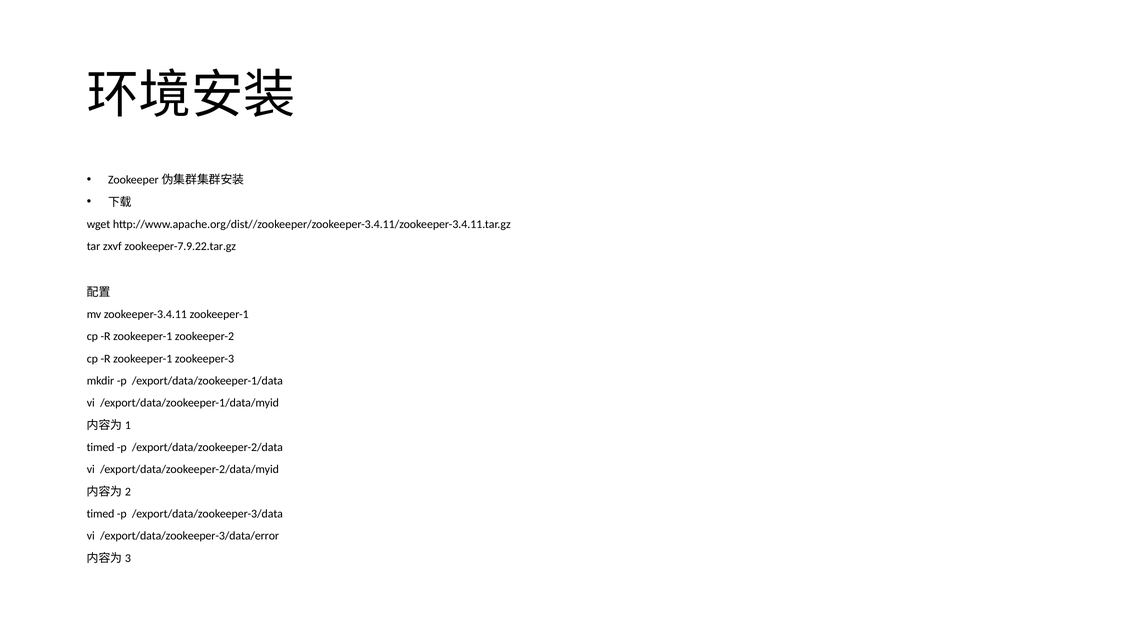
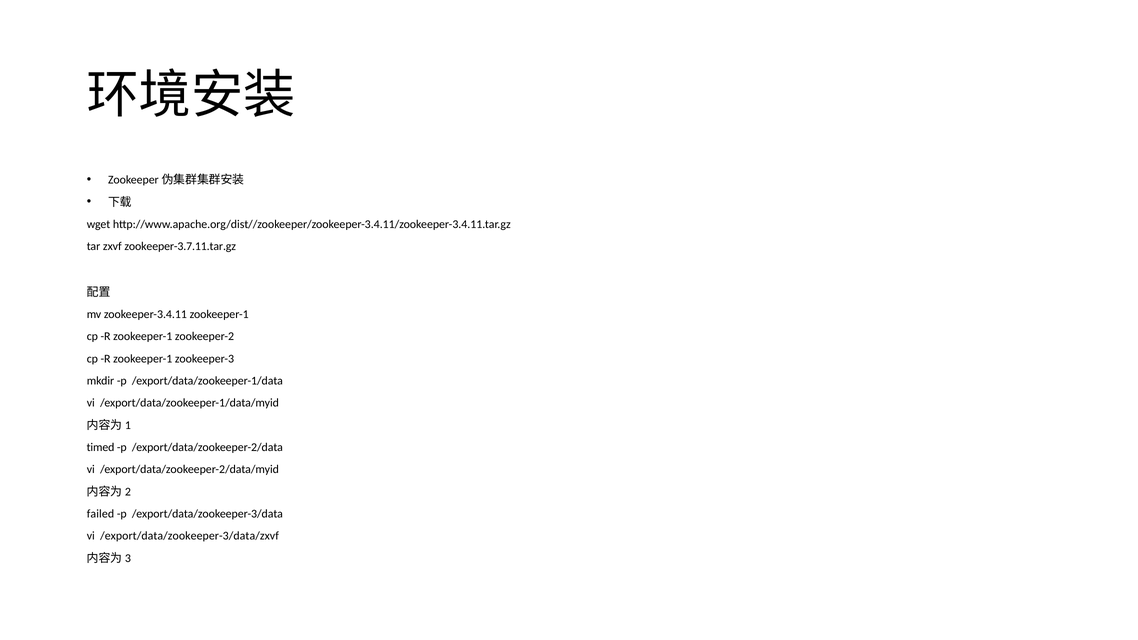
zookeeper-7.9.22.tar.gz: zookeeper-7.9.22.tar.gz -> zookeeper-3.7.11.tar.gz (180, 247)
timed: timed -> failed (100, 514)
/export/data/zookeeper-3/data/error: /export/data/zookeeper-3/data/error -> /export/data/zookeeper-3/data/zxvf (190, 536)
